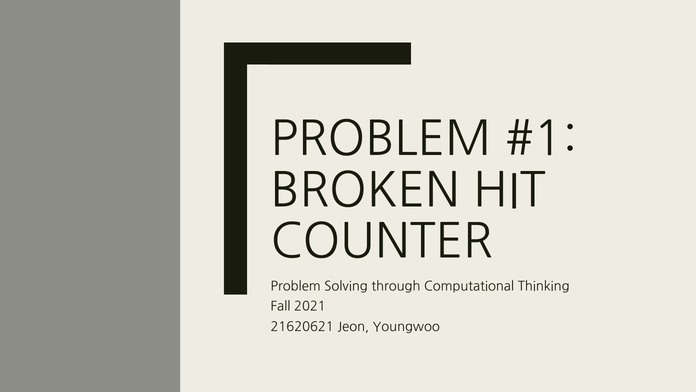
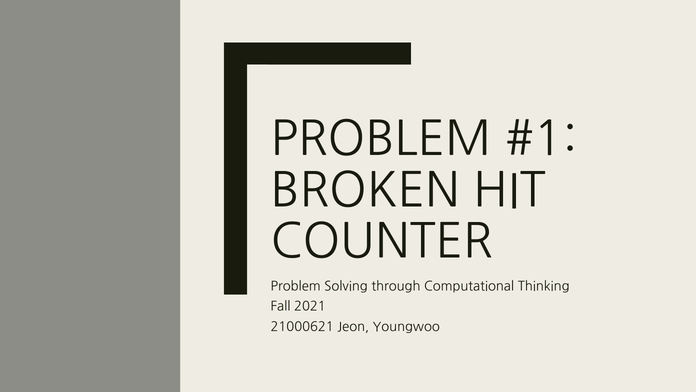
21620621: 21620621 -> 21000621 (302, 327)
